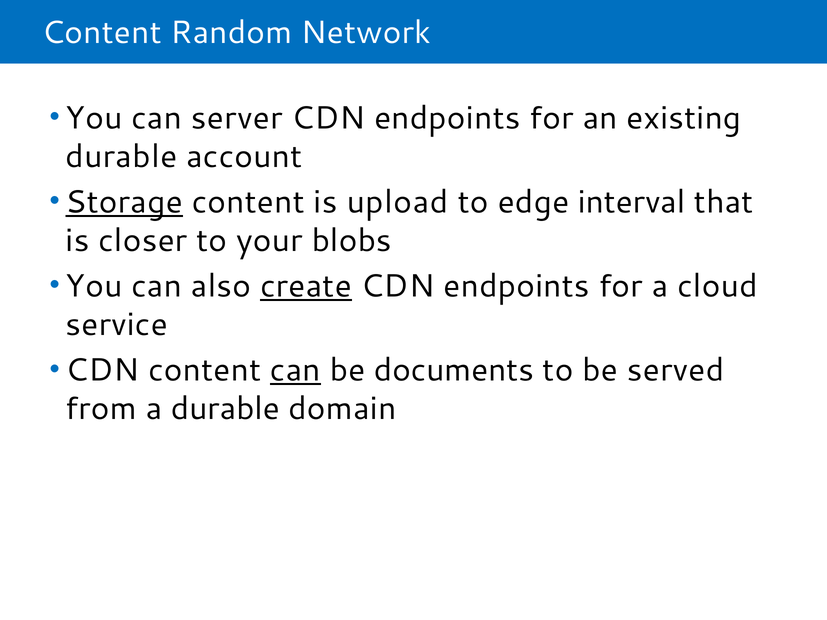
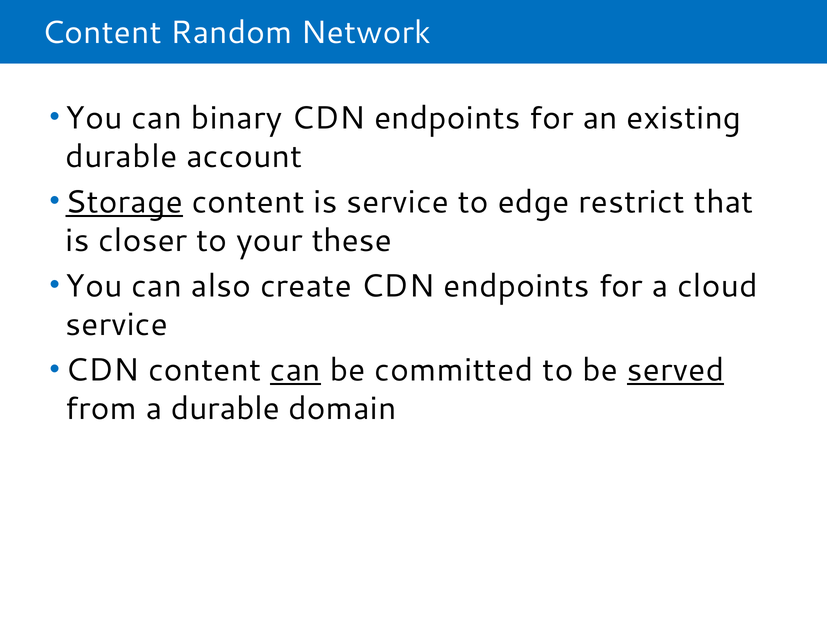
server: server -> binary (237, 118)
is upload: upload -> service (398, 202)
interval: interval -> restrict (632, 202)
blobs: blobs -> these (352, 241)
create underline: present -> none (306, 286)
documents: documents -> committed (454, 370)
served underline: none -> present (676, 370)
